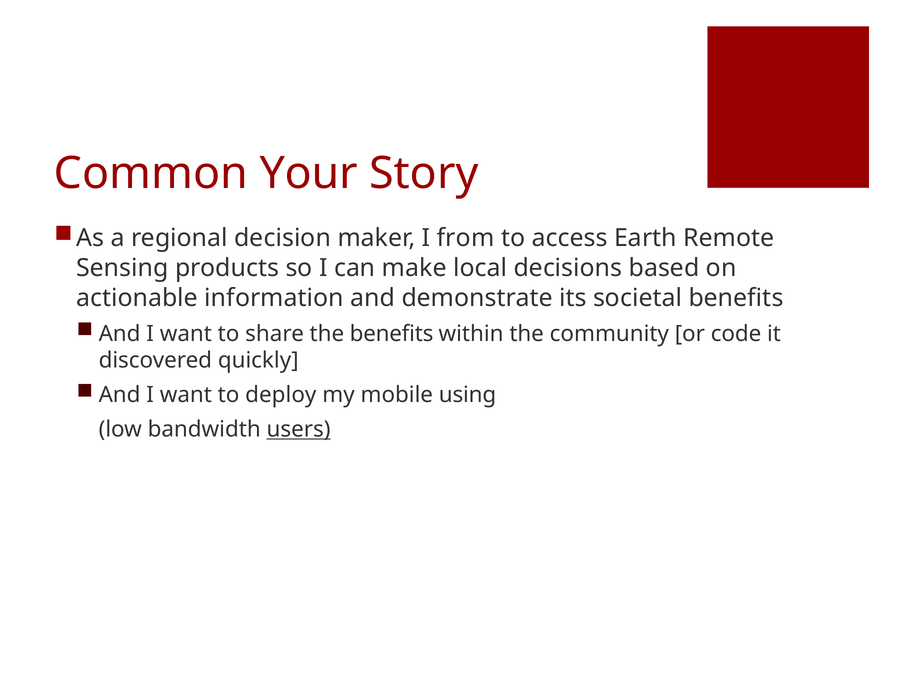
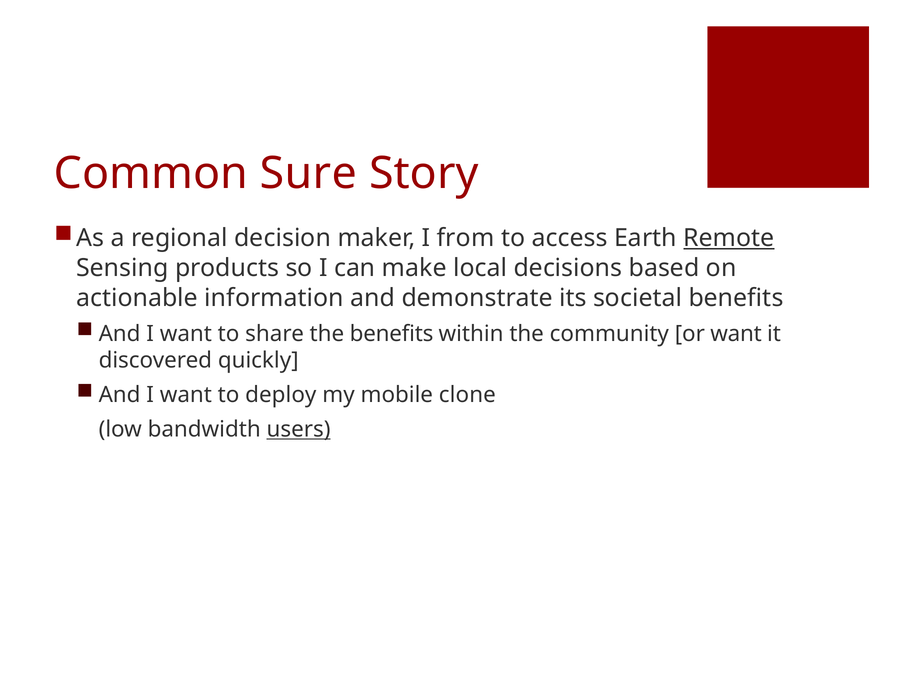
Your: Your -> Sure (308, 174)
Remote underline: none -> present (729, 238)
or code: code -> want (736, 333)
using: using -> clone (467, 395)
